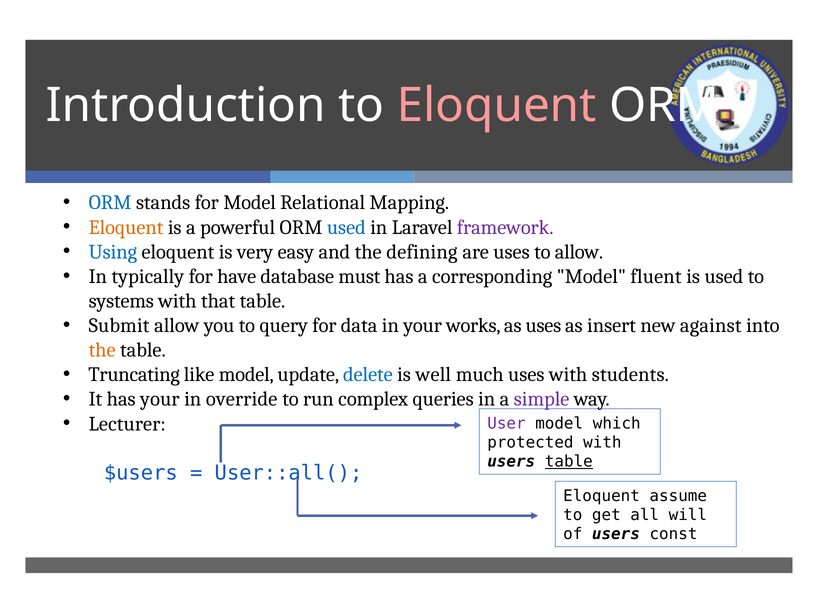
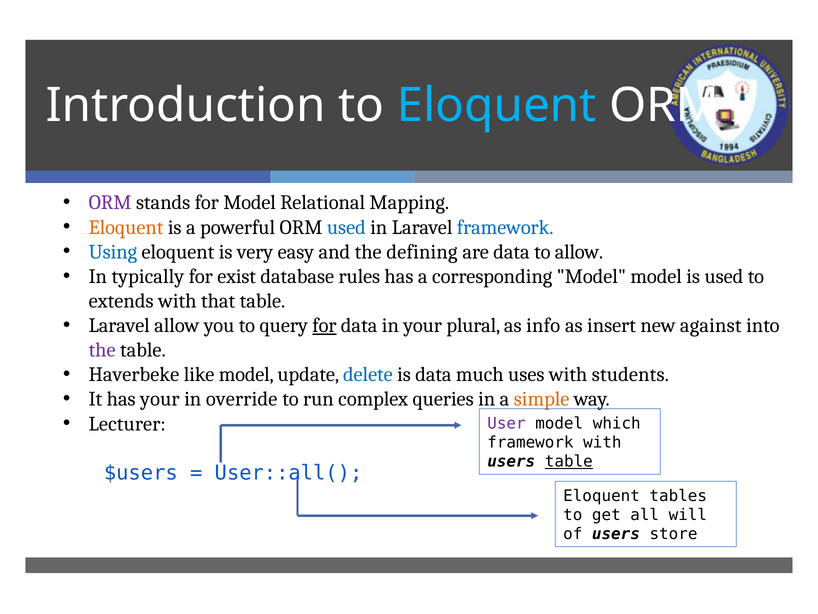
Eloquent colour: pink -> light blue (497, 106)
ORM colour: blue -> purple (110, 203)
framework colour: purple -> blue (505, 227)
are uses: uses -> data (512, 252)
have: have -> exist (237, 276)
must: must -> rules (359, 276)
Model fluent: fluent -> model (656, 276)
systems: systems -> extends (121, 301)
Submit: Submit -> Laravel (119, 325)
for underline: none -> present (324, 325)
works: works -> plural (473, 325)
as uses: uses -> info (543, 325)
the colour: orange -> purple (102, 350)
Truncating: Truncating -> Haverbeke (134, 374)
is well: well -> data (433, 374)
simple colour: purple -> orange (542, 399)
protected: protected -> framework (530, 442)
assume: assume -> tables (678, 496)
const: const -> store (673, 534)
